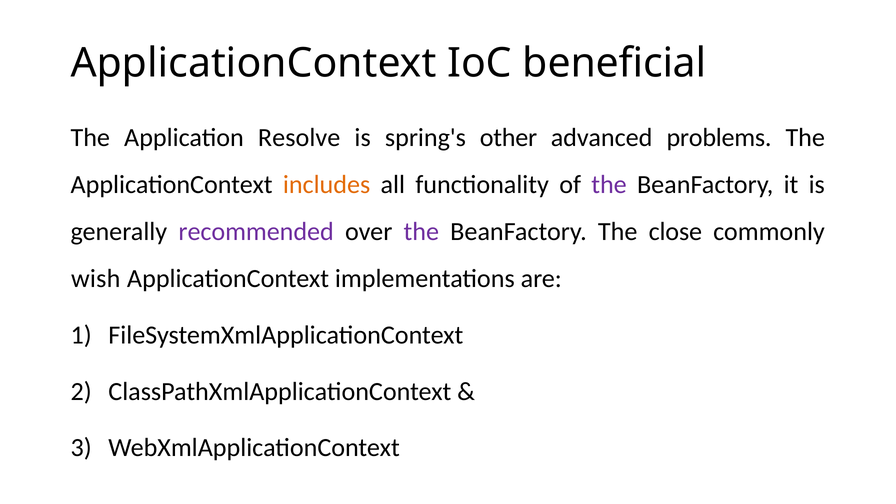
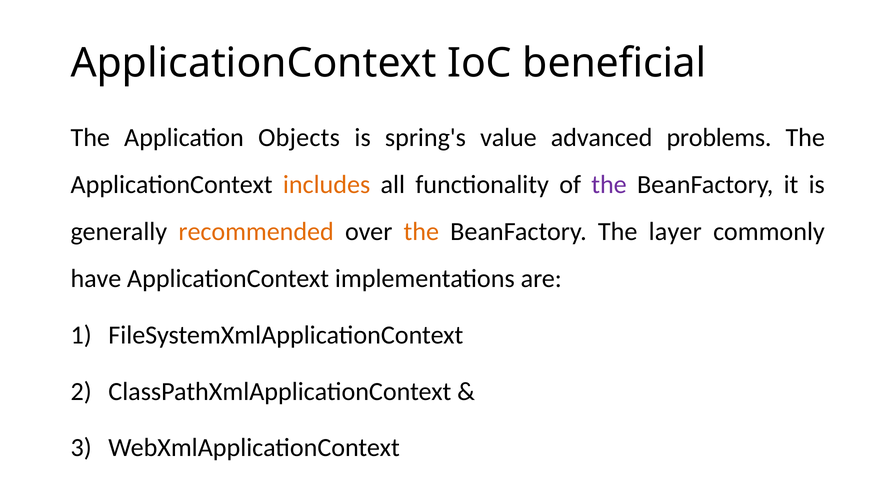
Resolve: Resolve -> Objects (299, 138)
other: other -> value (508, 138)
recommended colour: purple -> orange (256, 232)
the colour: purple -> orange (421, 232)
close: close -> layer (675, 232)
wish: wish -> have (96, 279)
